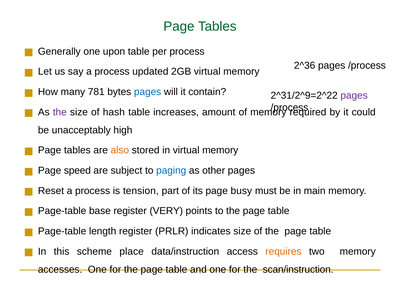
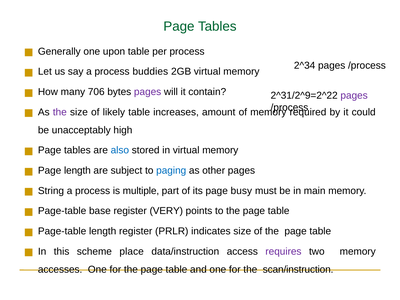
2^36: 2^36 -> 2^34 (305, 65)
updated: updated -> buddies (150, 72)
781: 781 -> 706 (96, 92)
pages colour: blue -> purple (148, 92)
hash: hash -> likely (114, 112)
also colour: orange -> blue (120, 150)
Page speed: speed -> length (77, 170)
Reset: Reset -> String (51, 191)
tension: tension -> multiple (141, 191)
requires colour: orange -> purple (283, 251)
